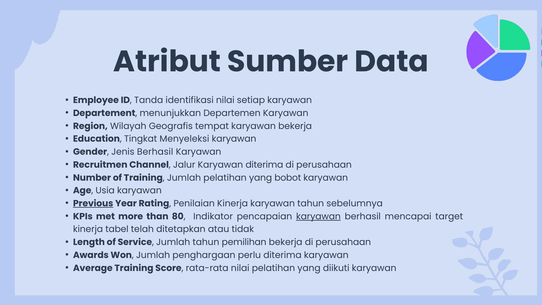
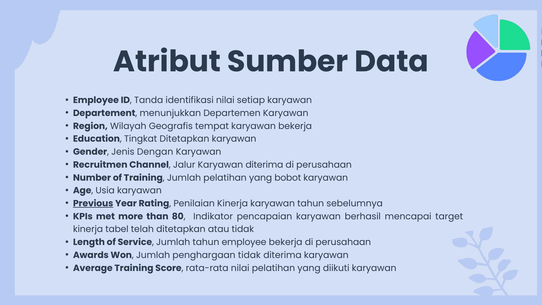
Tingkat Menyeleksi: Menyeleksi -> Ditetapkan (184, 139)
Jenis Berhasil: Berhasil -> Dengan (155, 152)
karyawan underline: present -> none (318, 216)
tahun pemilihan: pemilihan -> employee (244, 242)
penghargaan perlu: perlu -> tidak (249, 255)
